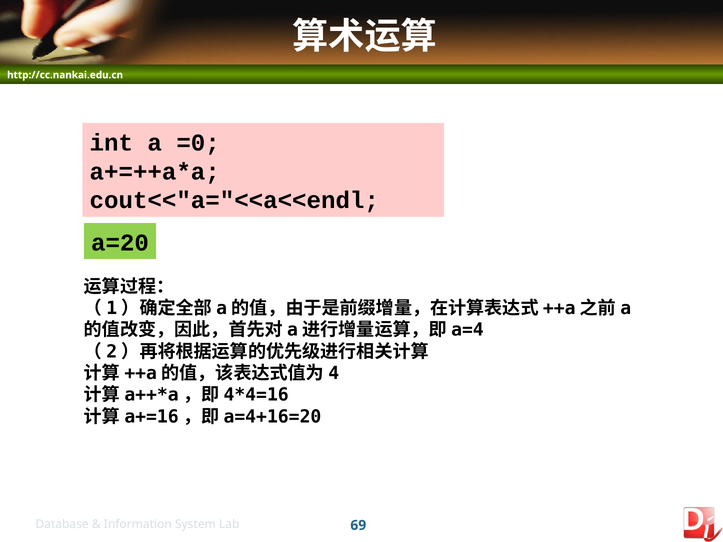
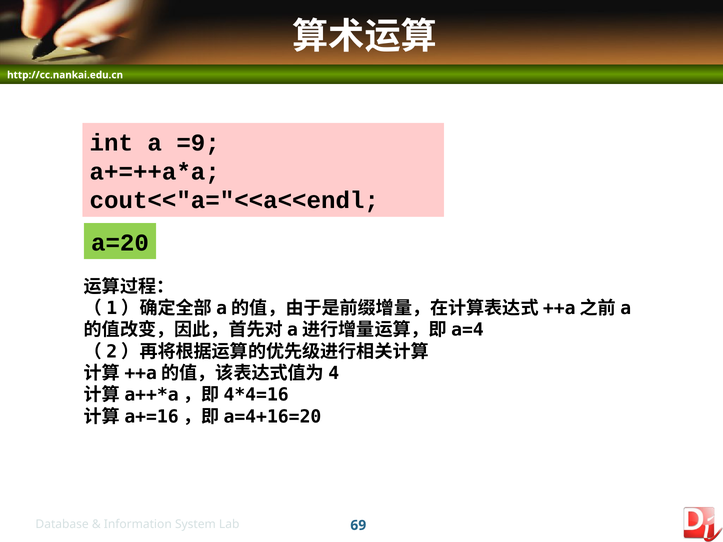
=0: =0 -> =9 (198, 143)
